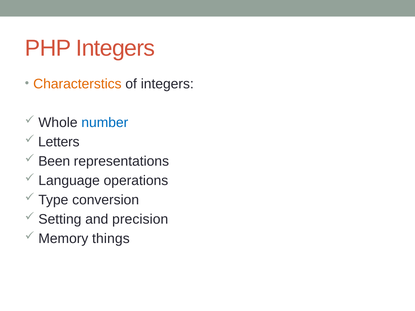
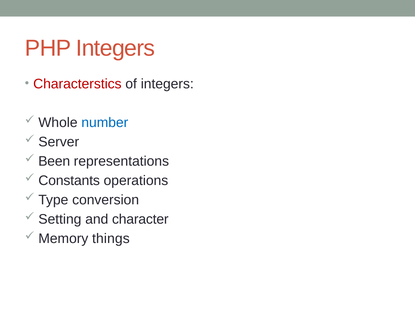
Characterstics colour: orange -> red (77, 84)
Letters: Letters -> Server (59, 142)
Language: Language -> Constants (69, 181)
precision: precision -> character (140, 220)
